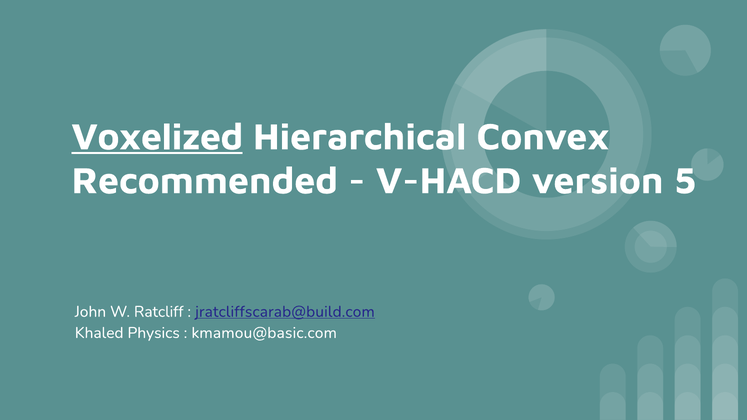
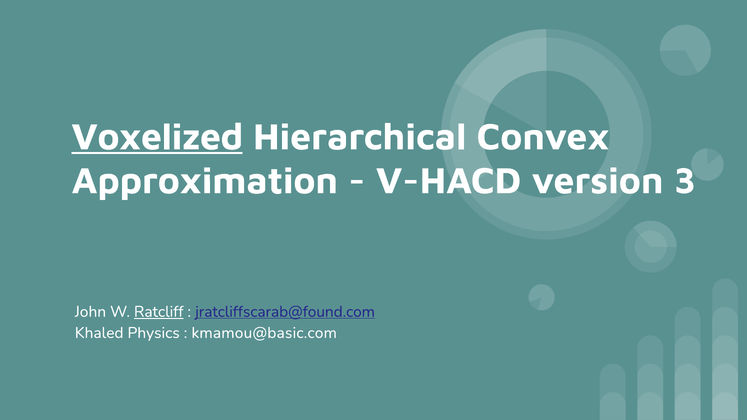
Recommended: Recommended -> Approximation (205, 181)
5: 5 -> 3 (685, 181)
Ratcliff underline: none -> present (159, 312)
jratcliffscarab@build.com: jratcliffscarab@build.com -> jratcliffscarab@found.com (285, 312)
